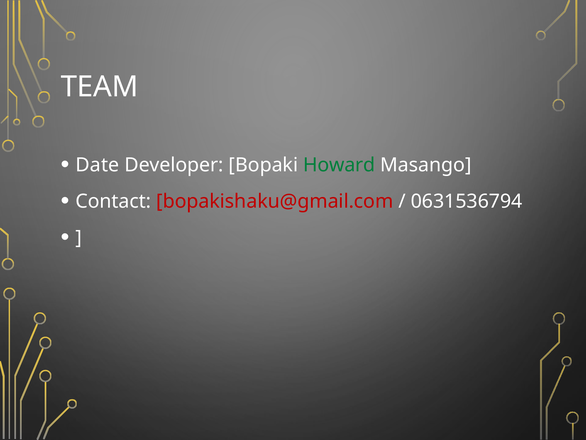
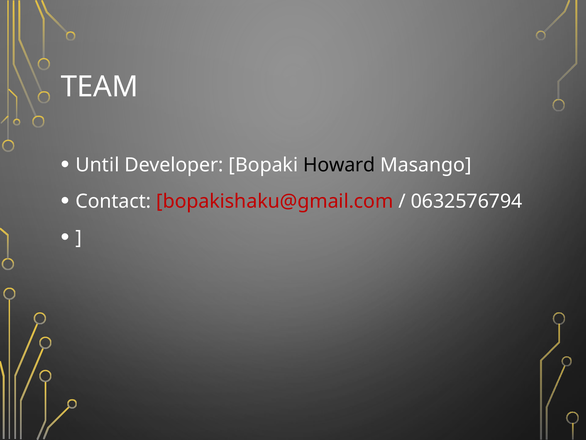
Date: Date -> Until (97, 165)
Howard colour: green -> black (339, 165)
0631536794: 0631536794 -> 0632576794 (467, 201)
